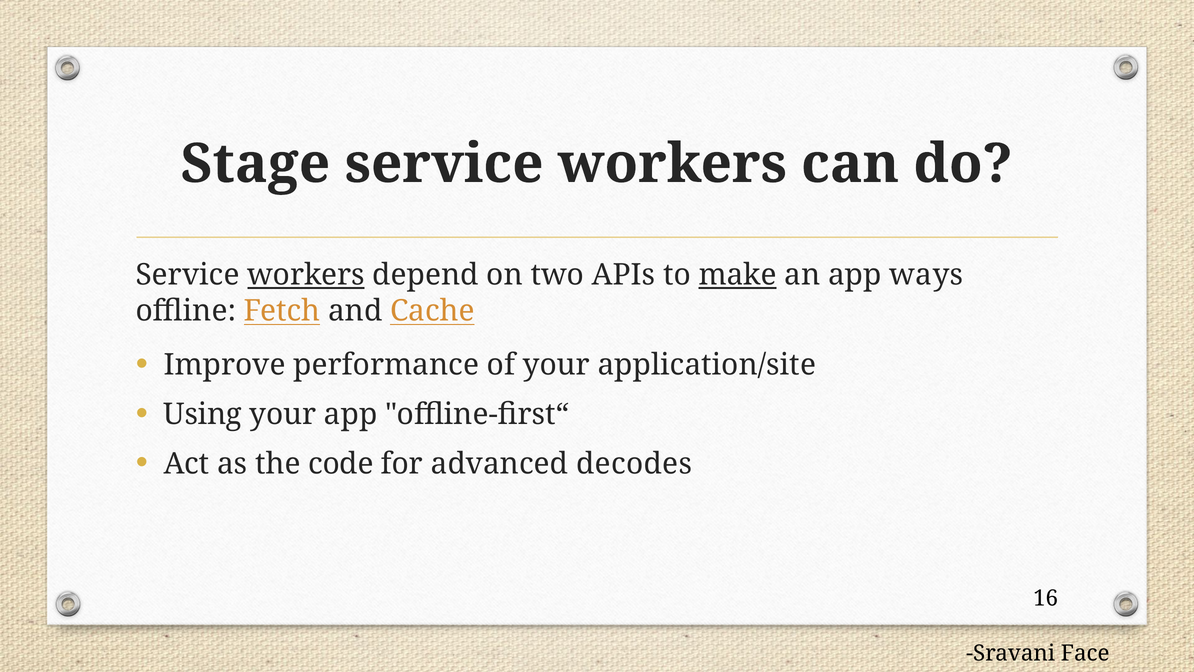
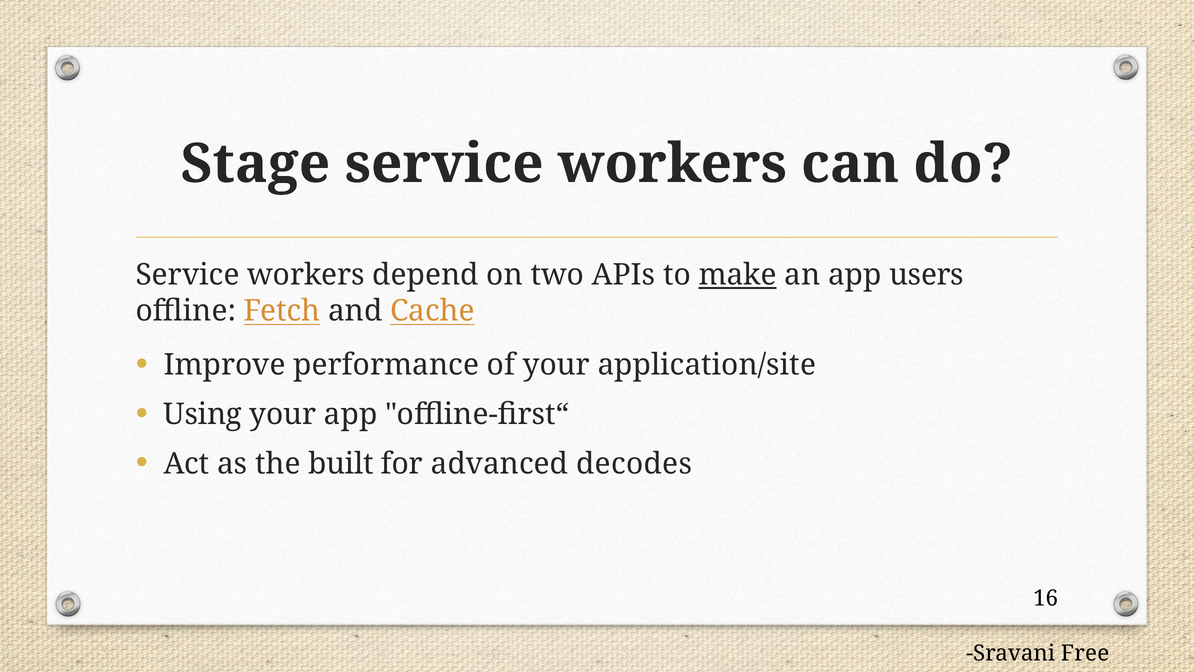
workers underline: present -> none (306, 275)
ways: ways -> users (927, 275)
code: code -> built (341, 463)
Face: Face -> Free (1085, 653)
